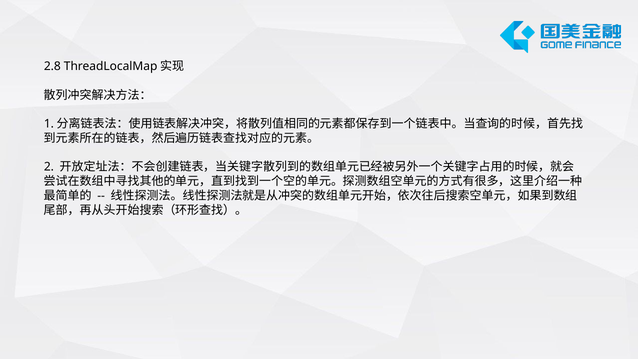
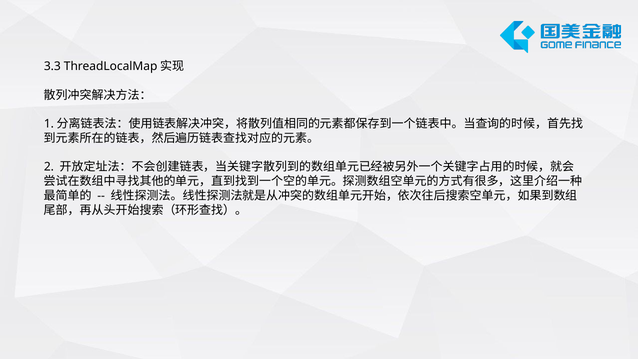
2.8: 2.8 -> 3.3 (52, 66)
